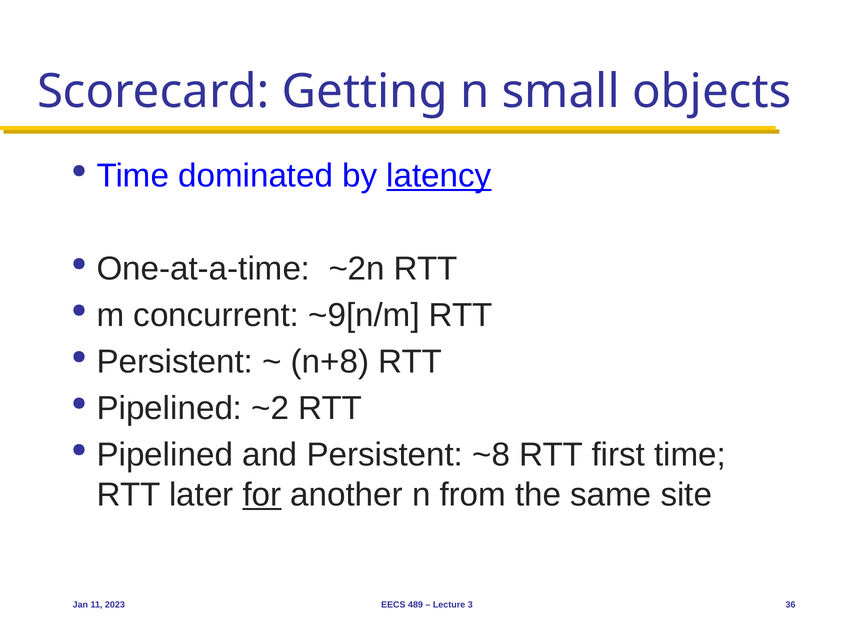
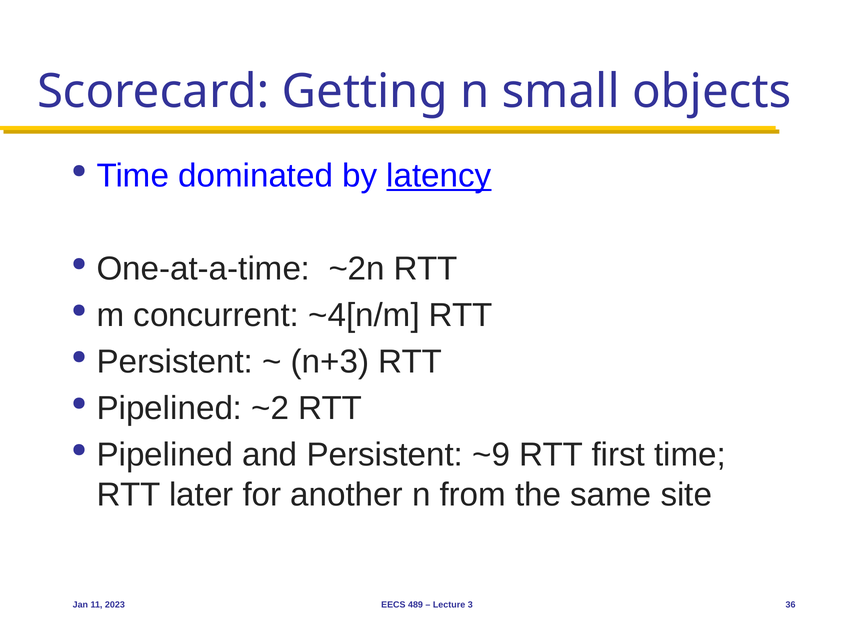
~9[n/m: ~9[n/m -> ~4[n/m (364, 316)
n+8: n+8 -> n+3 (330, 362)
~8: ~8 -> ~9 (491, 455)
for underline: present -> none (262, 495)
